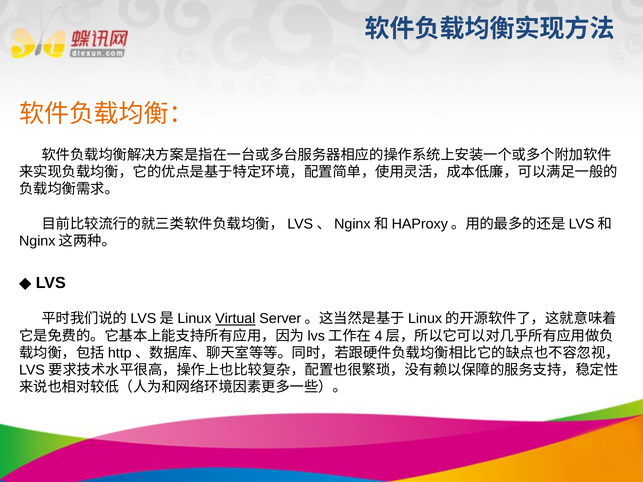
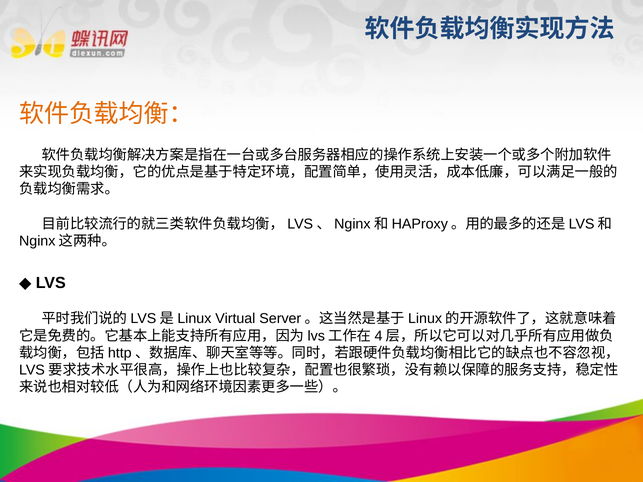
Virtual underline: present -> none (235, 319)
